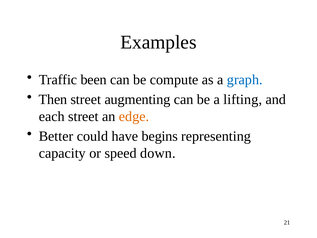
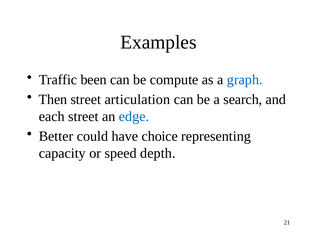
augmenting: augmenting -> articulation (137, 99)
lifting: lifting -> search (243, 99)
edge colour: orange -> blue (134, 116)
begins: begins -> choice (160, 136)
down: down -> depth (158, 153)
